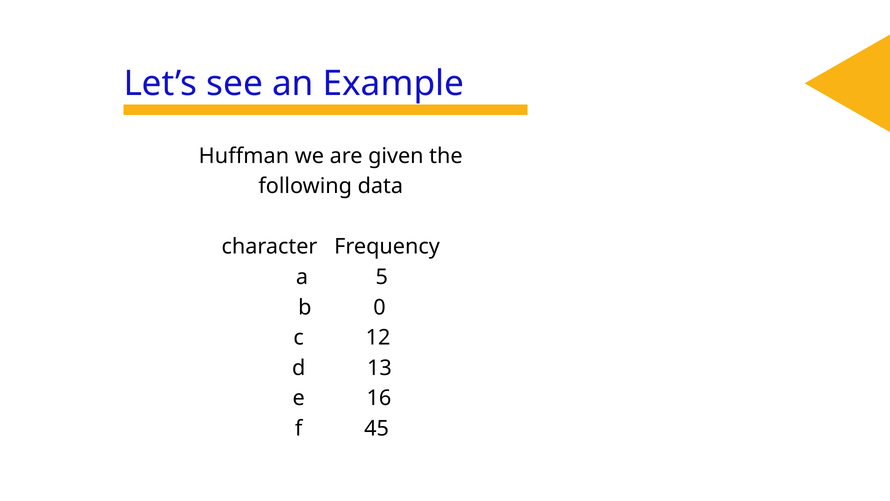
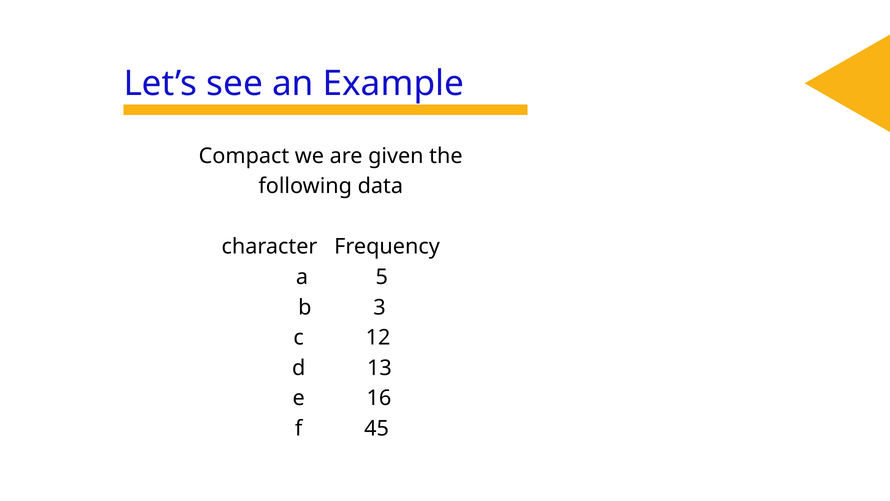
Huffman: Huffman -> Compact (244, 156)
0: 0 -> 3 (379, 307)
